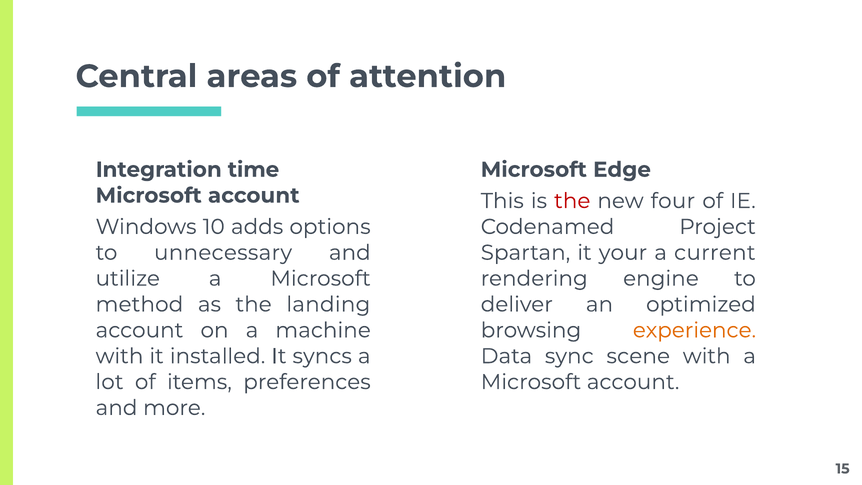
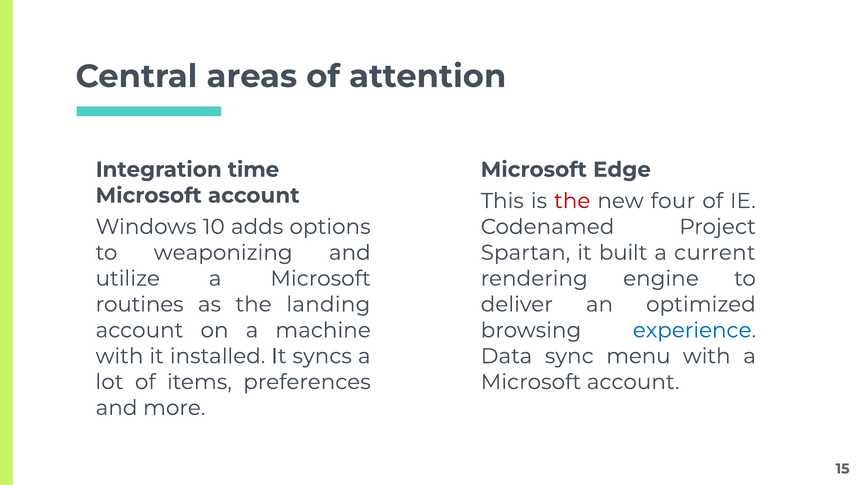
unnecessary: unnecessary -> weaponizing (223, 253)
your: your -> built (623, 253)
method: method -> routines (140, 304)
experience colour: orange -> blue (694, 330)
scene: scene -> menu (638, 356)
